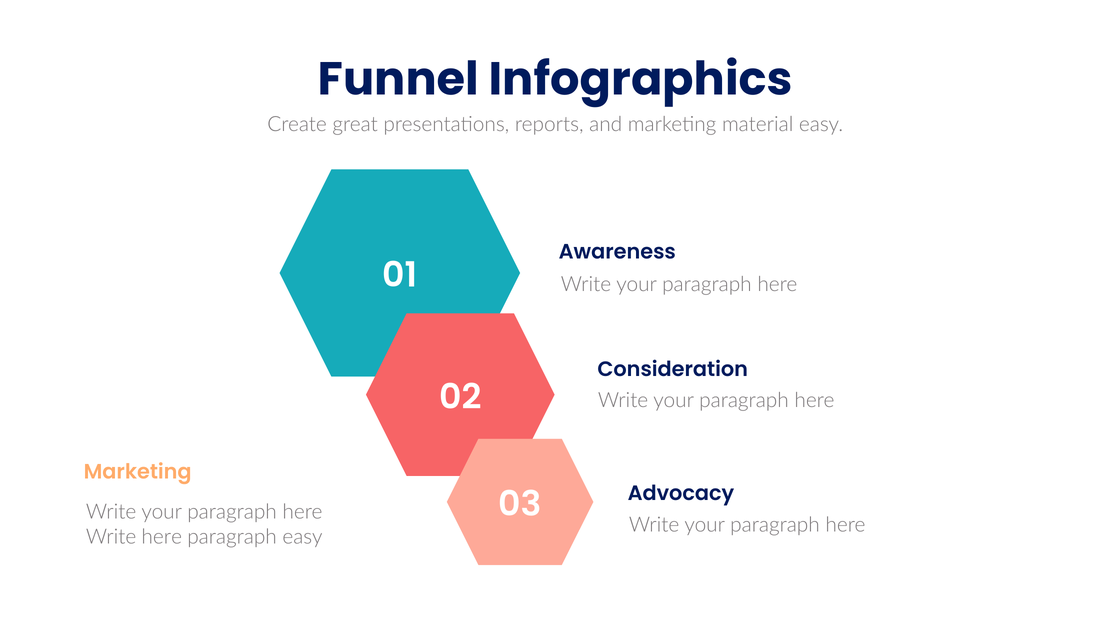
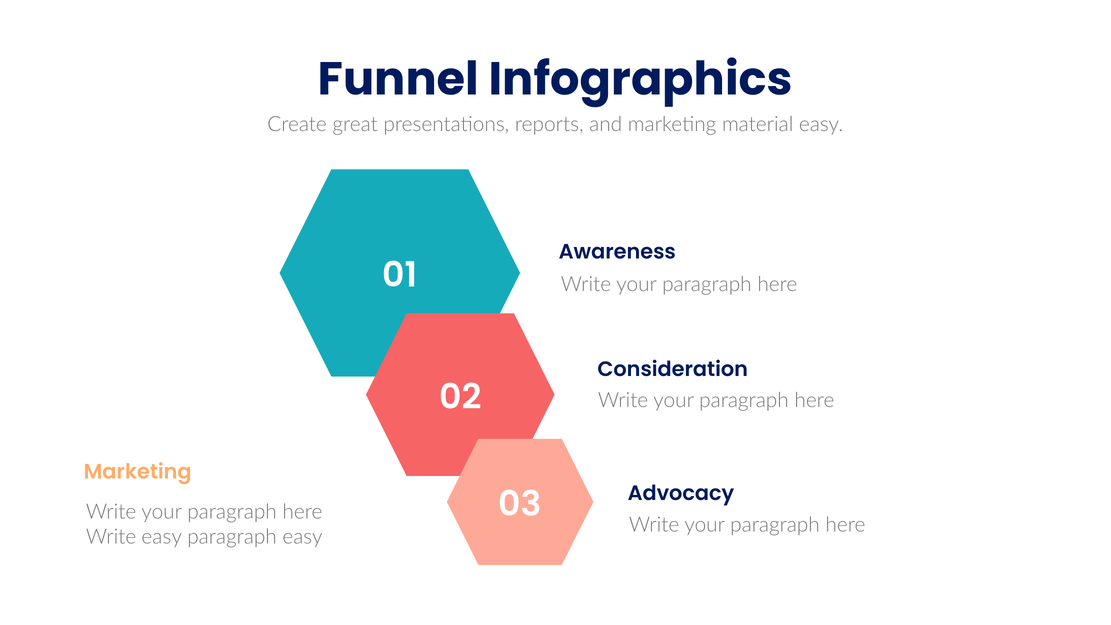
Write here: here -> easy (162, 537)
